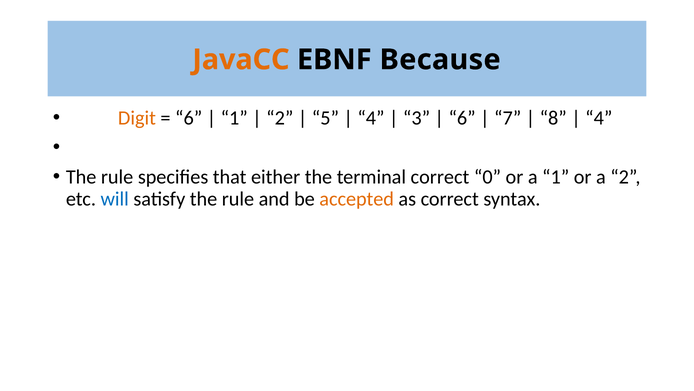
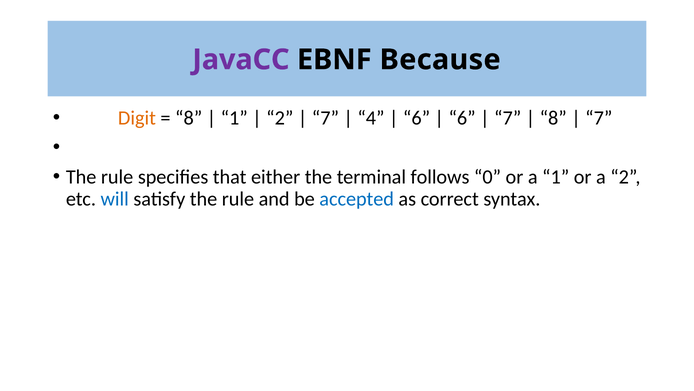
JavaCC colour: orange -> purple (241, 60)
6: 6 -> 8 (189, 118)
5: 5 -> 7 (325, 118)
3: 3 -> 6 (417, 118)
4: 4 -> 7 (599, 118)
terminal correct: correct -> follows (440, 177)
accepted colour: orange -> blue (357, 199)
